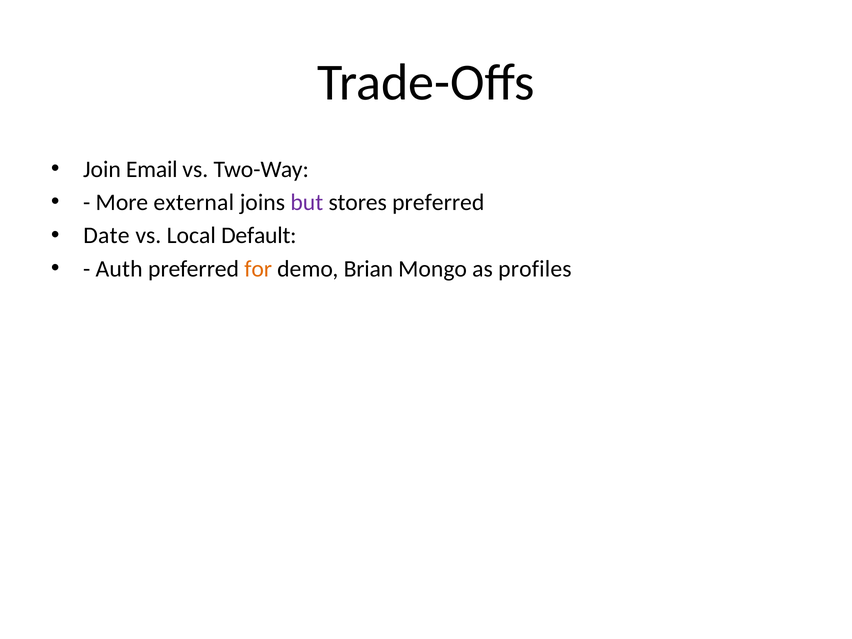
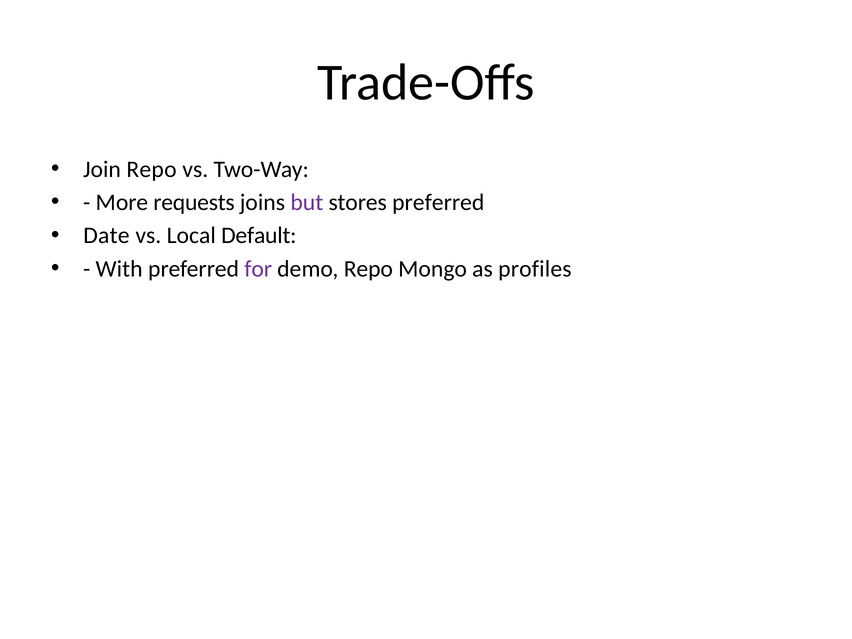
Join Email: Email -> Repo (152, 169)
external: external -> requests (194, 202)
Auth: Auth -> With (119, 269)
for colour: orange -> purple (258, 269)
demo Brian: Brian -> Repo (368, 269)
